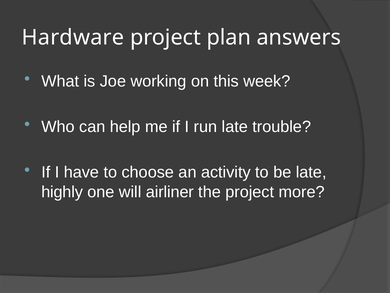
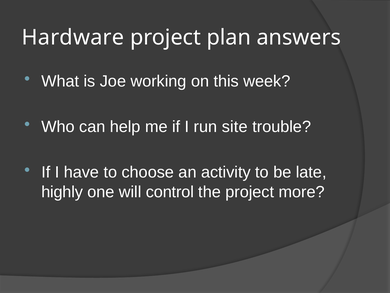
run late: late -> site (235, 127)
airliner: airliner -> control (170, 192)
